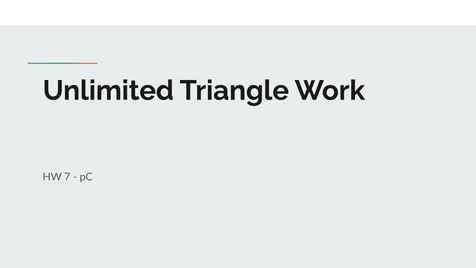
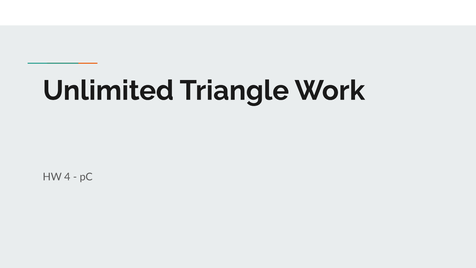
7: 7 -> 4 (67, 177)
